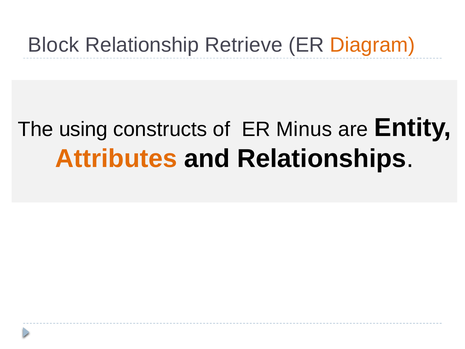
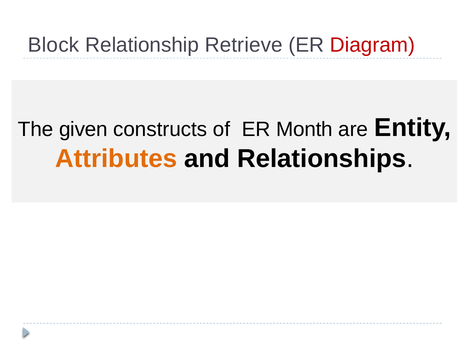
Diagram colour: orange -> red (372, 45)
using: using -> given (83, 129)
Minus: Minus -> Month (304, 129)
